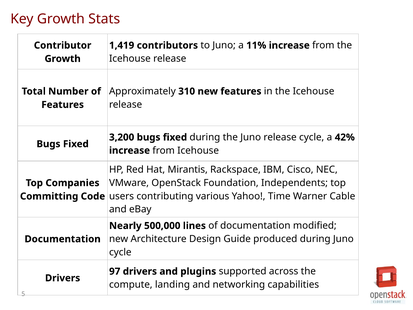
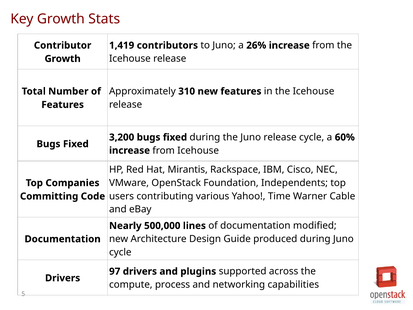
11%: 11% -> 26% (256, 45)
42%: 42% -> 60% (345, 137)
landing: landing -> process (173, 284)
